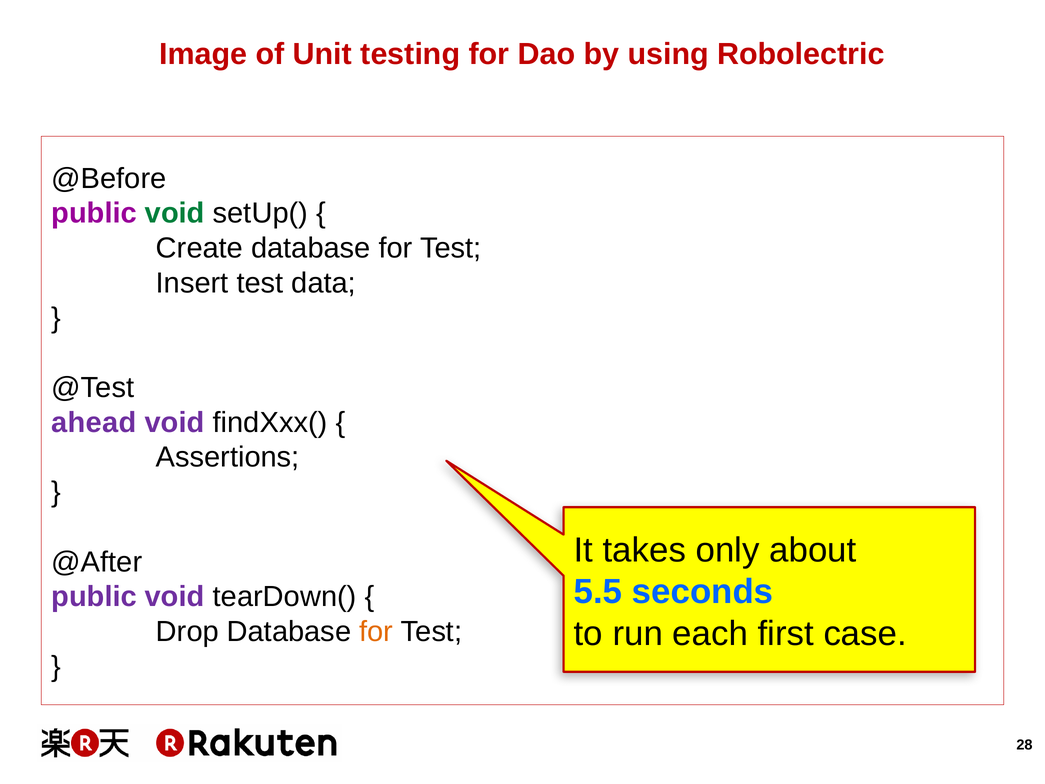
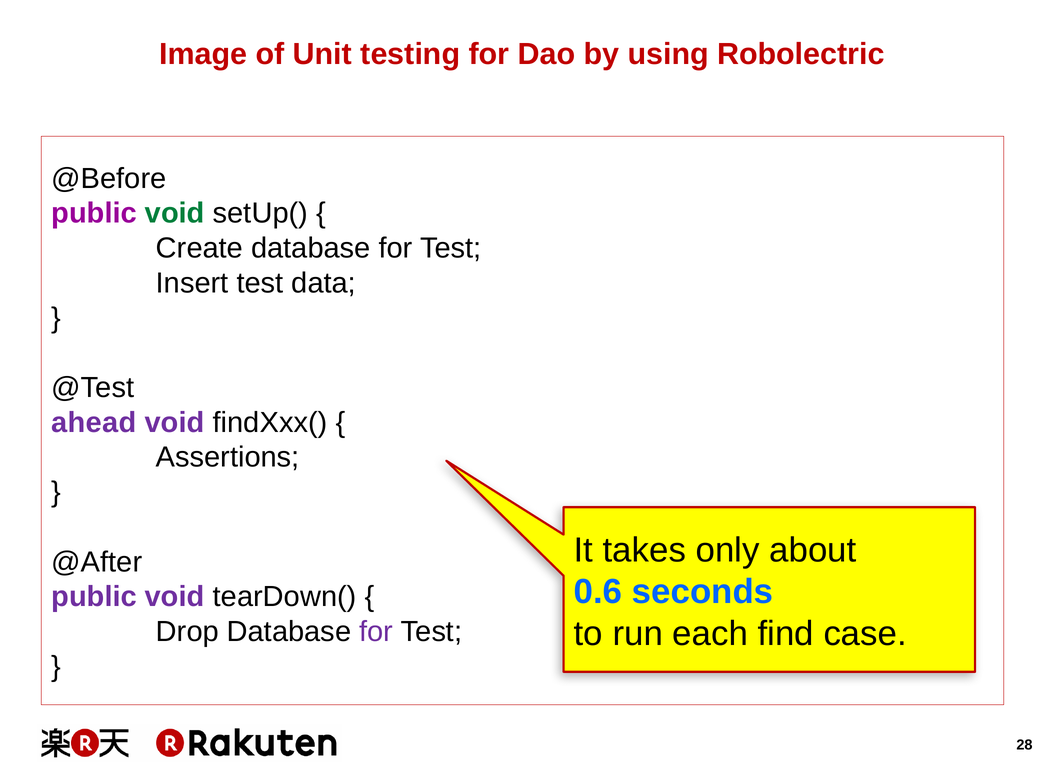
5.5: 5.5 -> 0.6 (598, 592)
first: first -> find (786, 634)
for colour: orange -> purple (376, 631)
